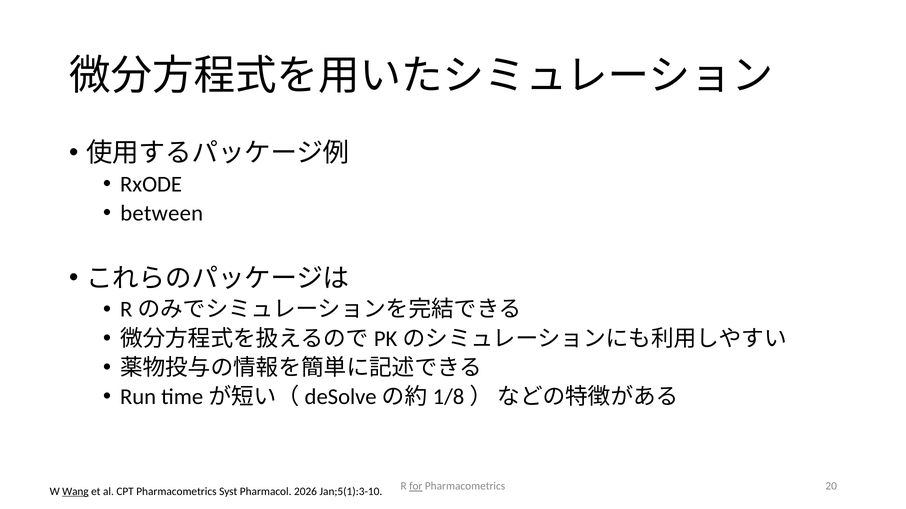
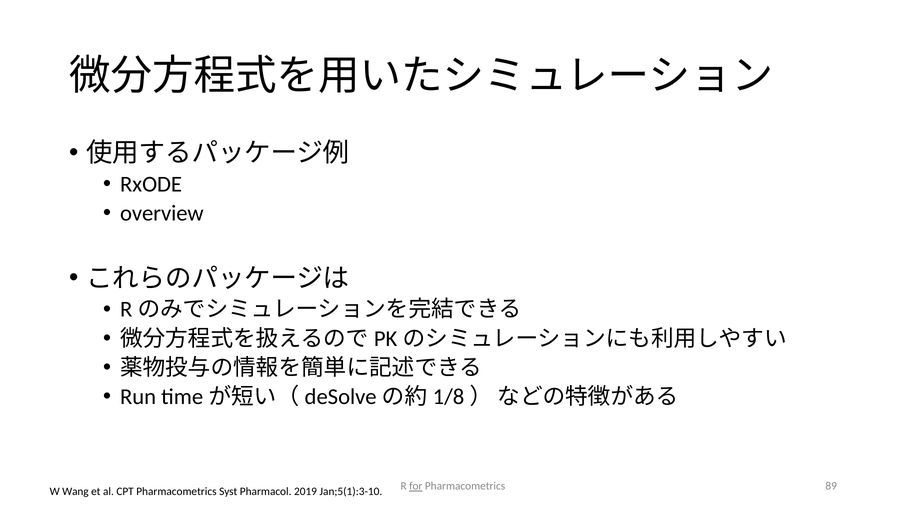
between: between -> overview (162, 214)
20: 20 -> 89 (831, 487)
Wang underline: present -> none (75, 492)
2026: 2026 -> 2019 (306, 492)
